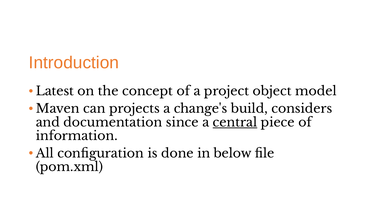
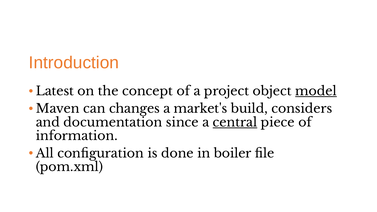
model underline: none -> present (316, 91)
projects: projects -> changes (134, 109)
change's: change's -> market's (201, 109)
below: below -> boiler (233, 154)
